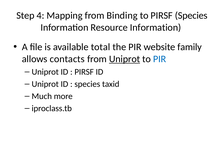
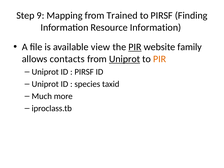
4: 4 -> 9 (40, 15)
Binding: Binding -> Trained (122, 15)
PIRSF Species: Species -> Finding (191, 15)
total: total -> view (101, 47)
PIR underline: none -> present (135, 47)
PIR colour: blue -> orange (160, 59)
